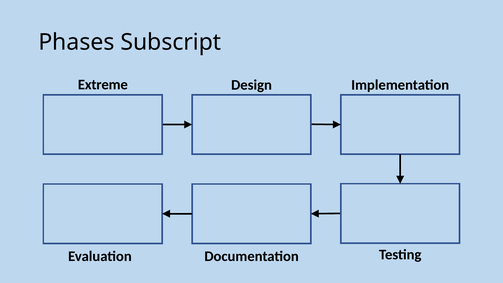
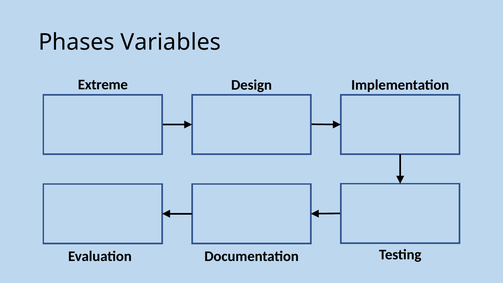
Subscript: Subscript -> Variables (171, 42)
